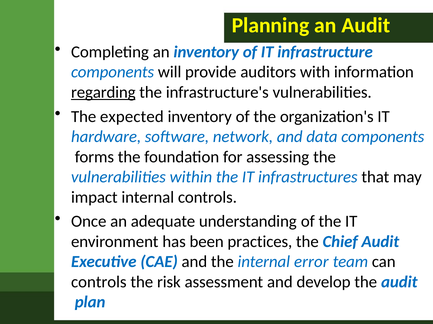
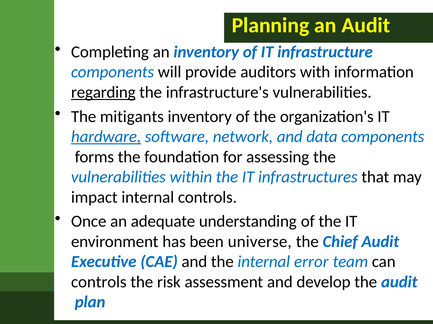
expected: expected -> mitigants (132, 117)
hardware underline: none -> present (106, 137)
practices: practices -> universe (260, 242)
